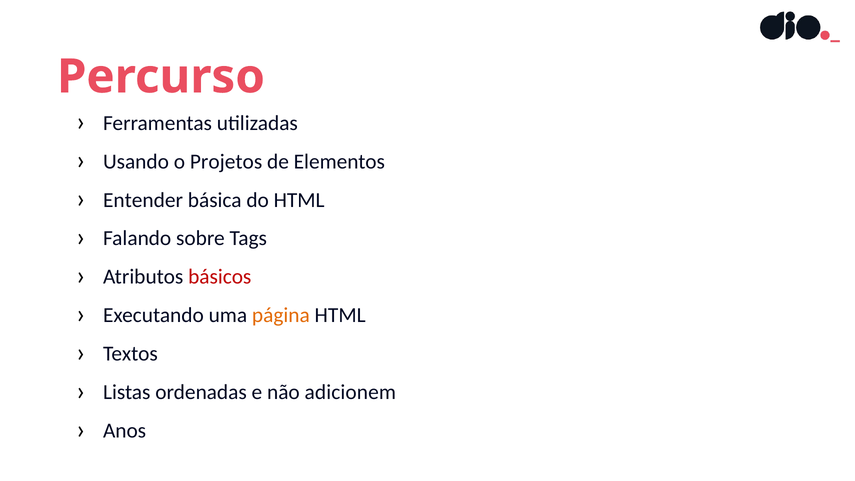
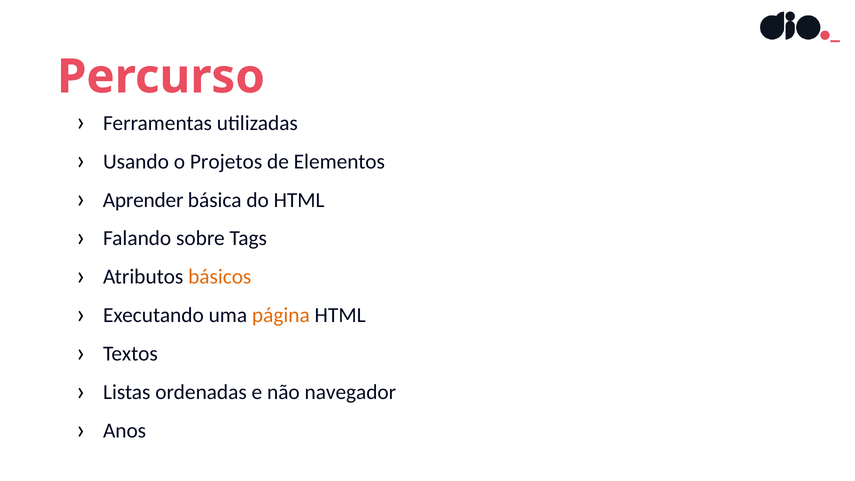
Entender: Entender -> Aprender (143, 200)
básicos colour: red -> orange (220, 277)
adicionem: adicionem -> navegador (350, 392)
